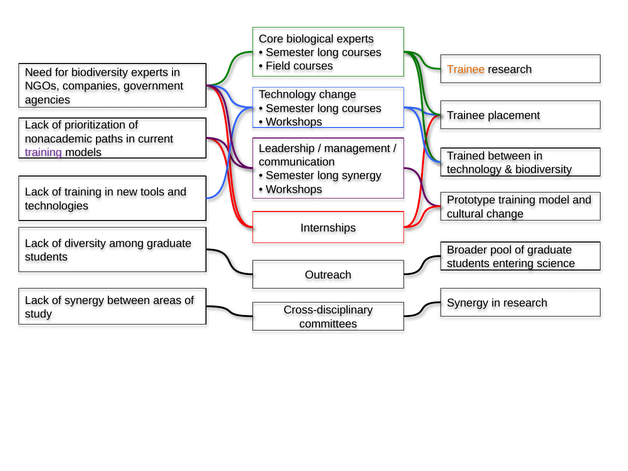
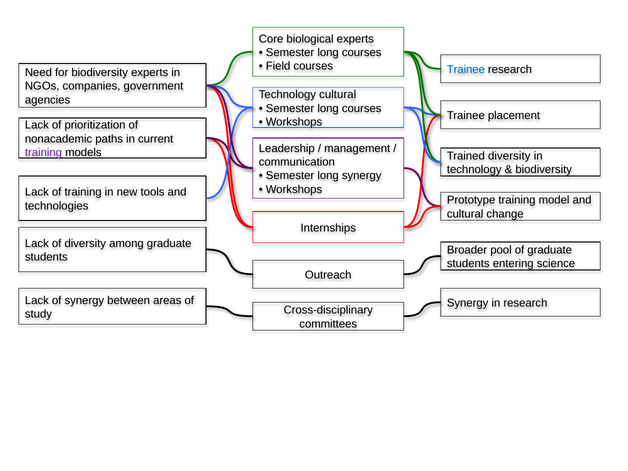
Trainee colour: orange -> blue (466, 70)
Technology change: change -> cultural (338, 95)
Trained between: between -> diversity (509, 156)
